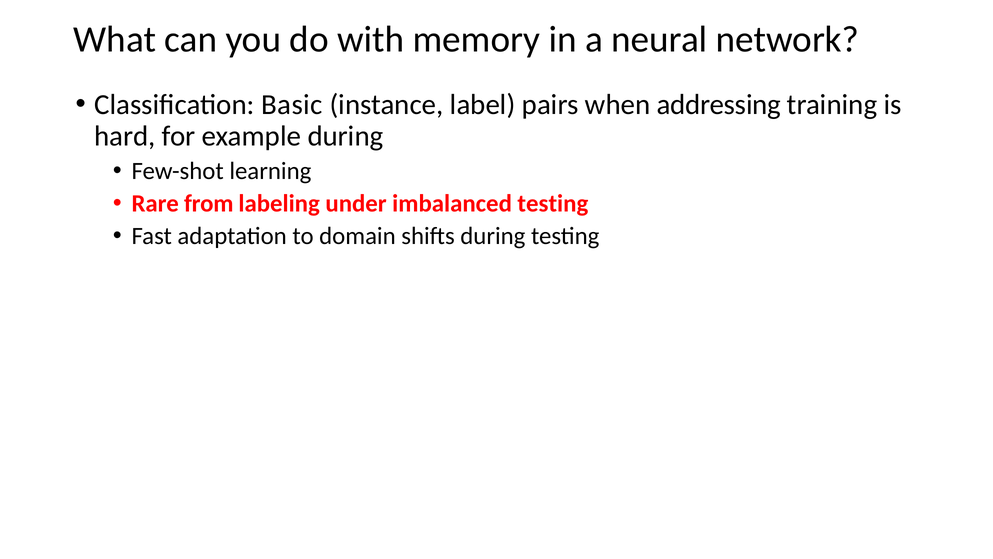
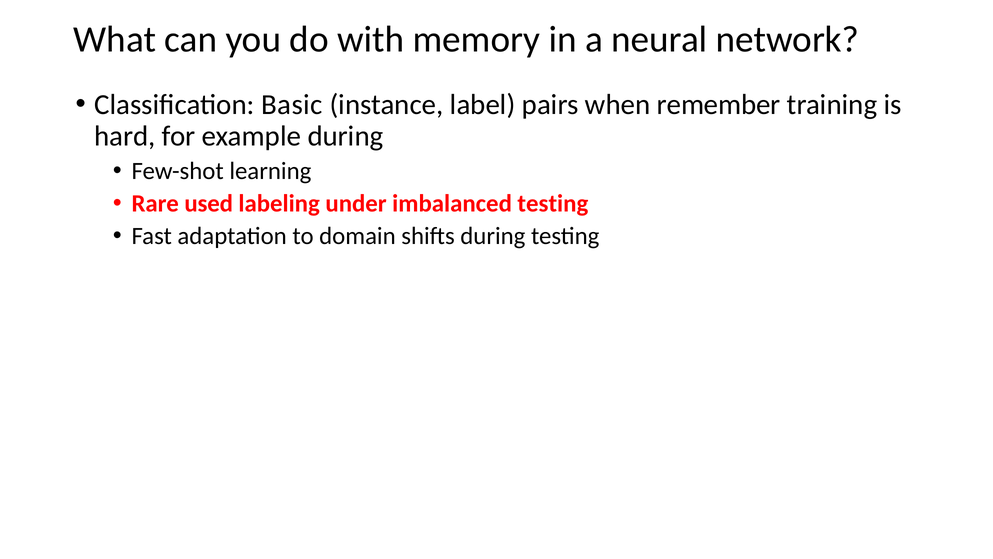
addressing: addressing -> remember (719, 104)
from: from -> used (209, 203)
